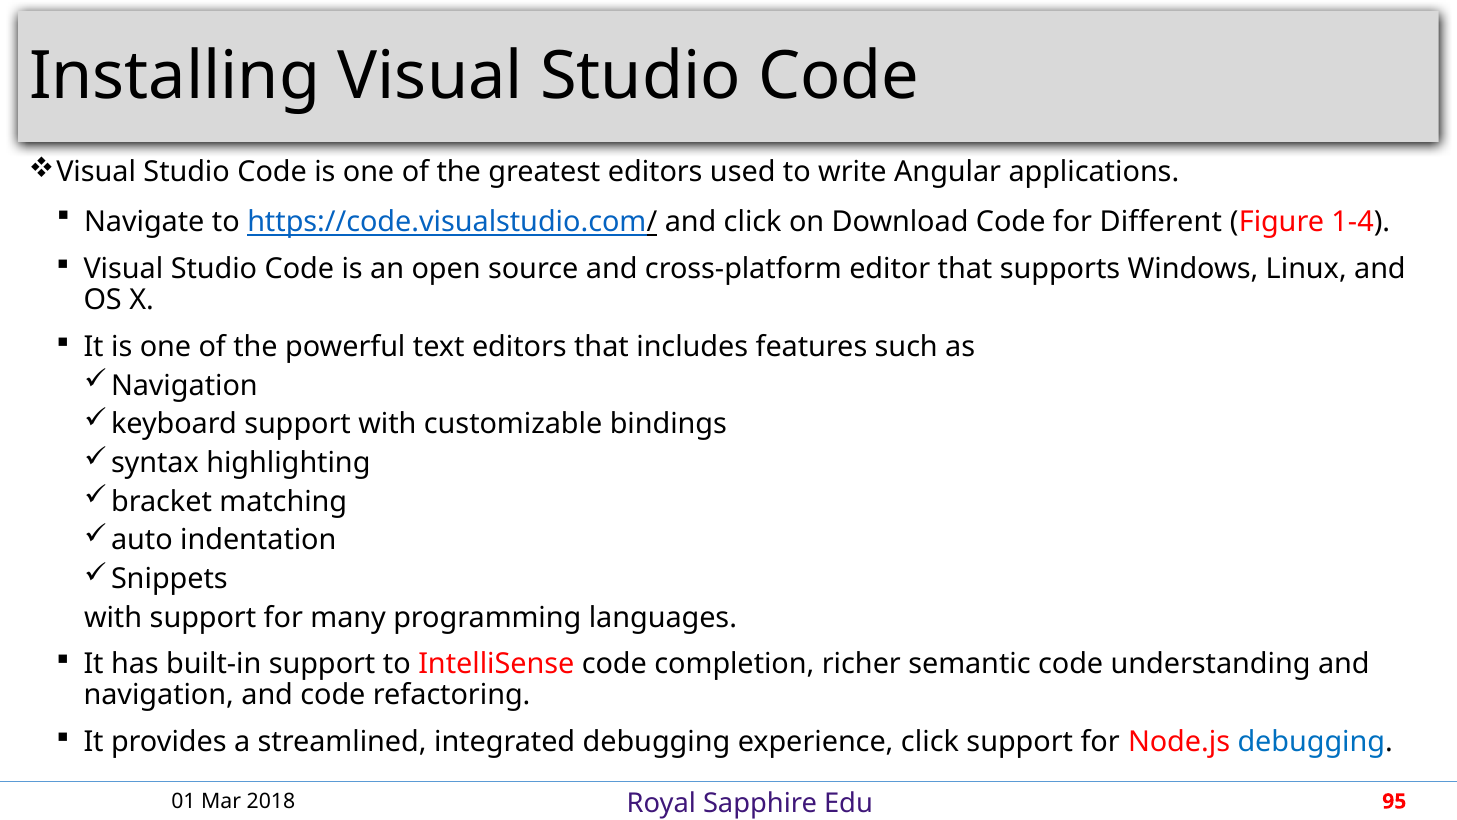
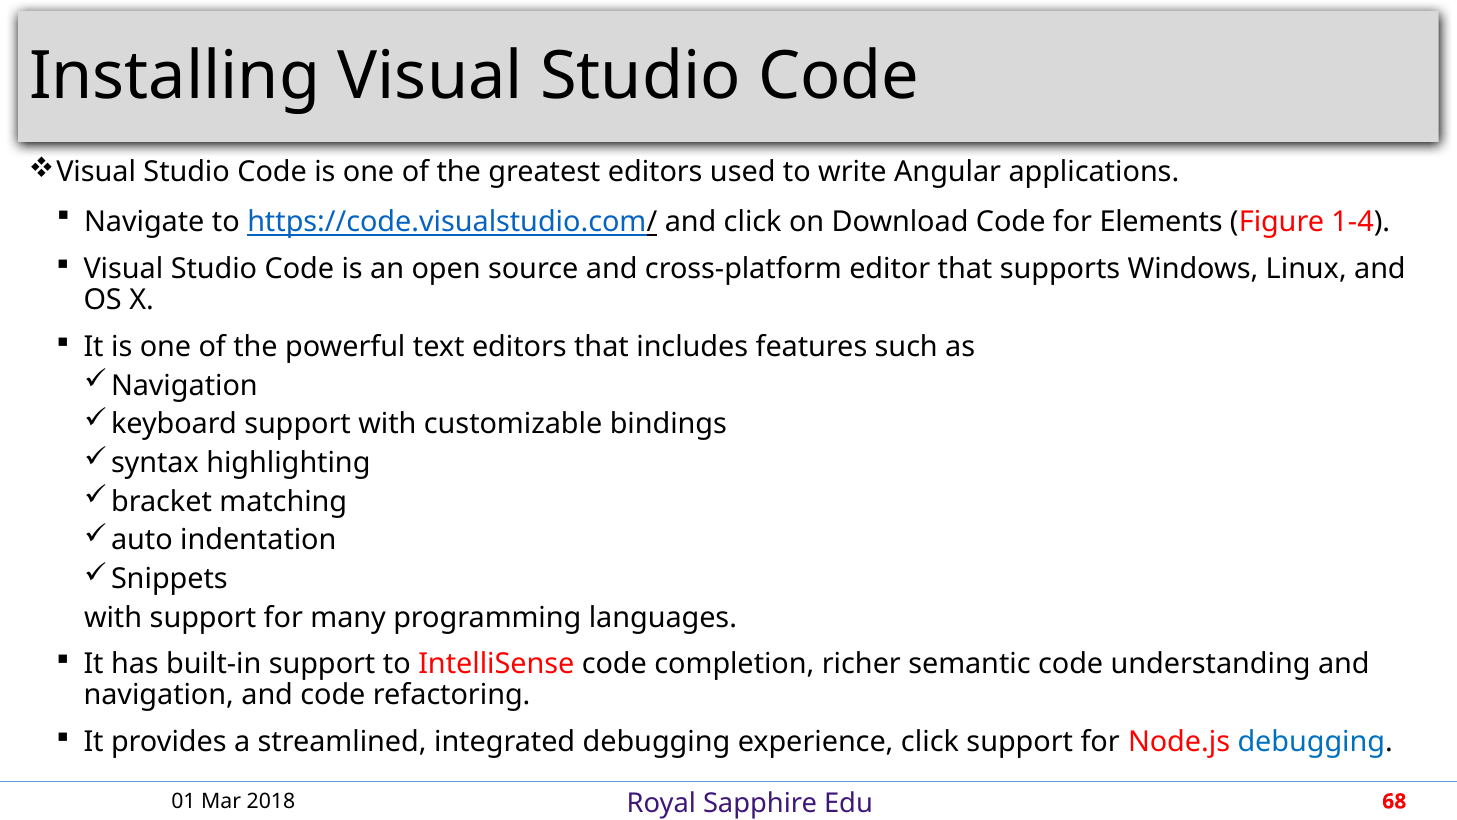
Different: Different -> Elements (1161, 222)
95: 95 -> 68 (1394, 801)
